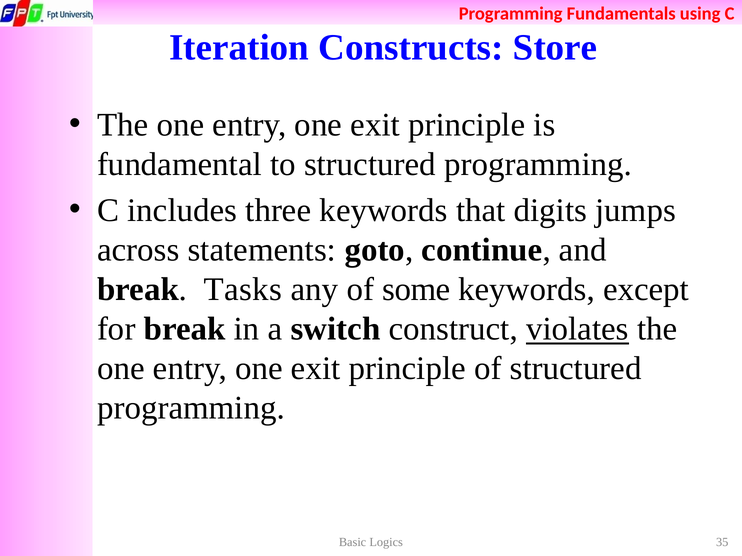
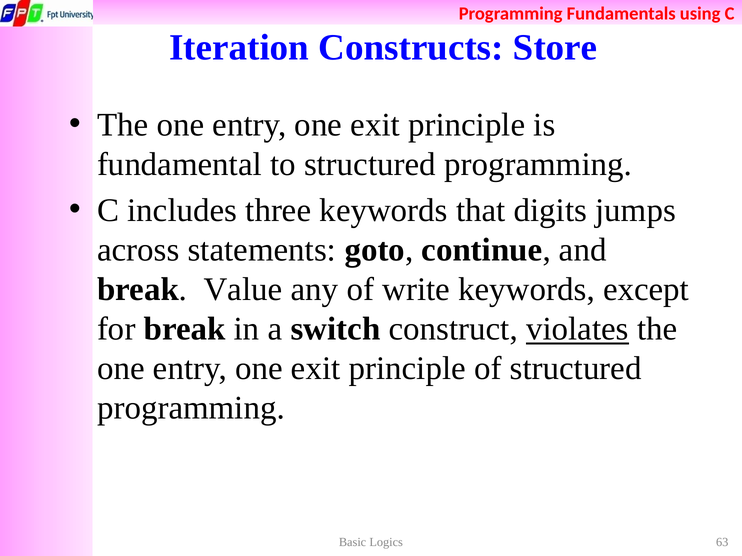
Tasks: Tasks -> Value (243, 290)
some: some -> write (416, 290)
35: 35 -> 63 (722, 543)
